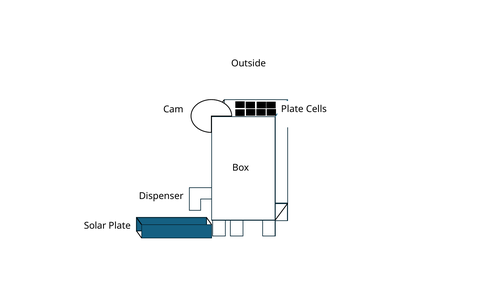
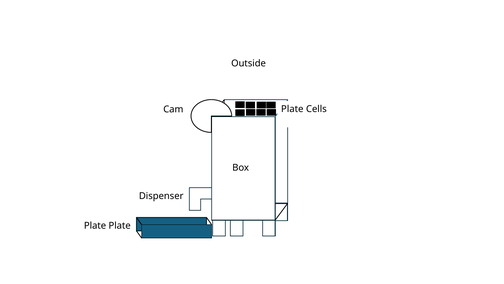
Solar: Solar -> Plate (95, 225)
